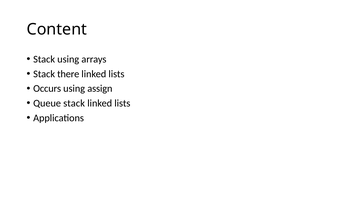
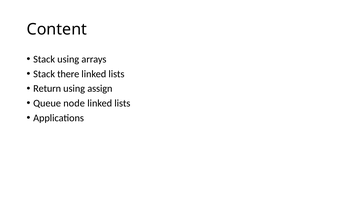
Occurs: Occurs -> Return (47, 89)
Queue stack: stack -> node (74, 103)
